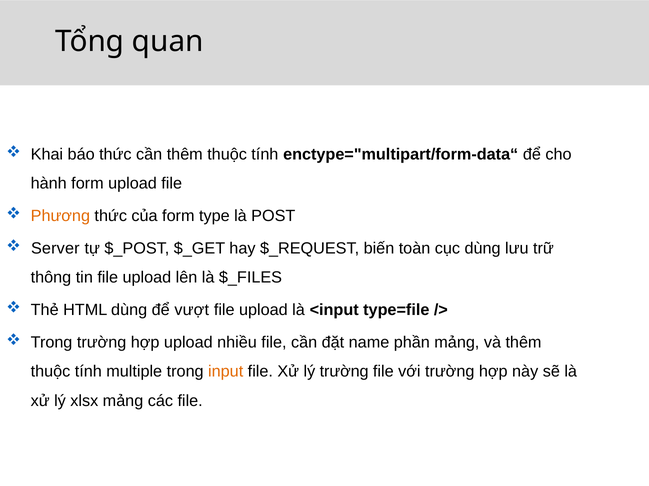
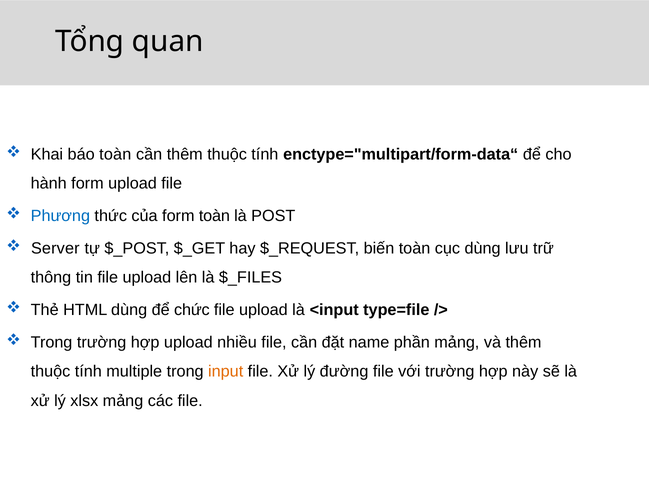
báo thức: thức -> toàn (115, 155)
Phương colour: orange -> blue (60, 216)
form type: type -> toàn (214, 216)
vượt: vượt -> chức (192, 310)
lý trường: trường -> đường (344, 372)
